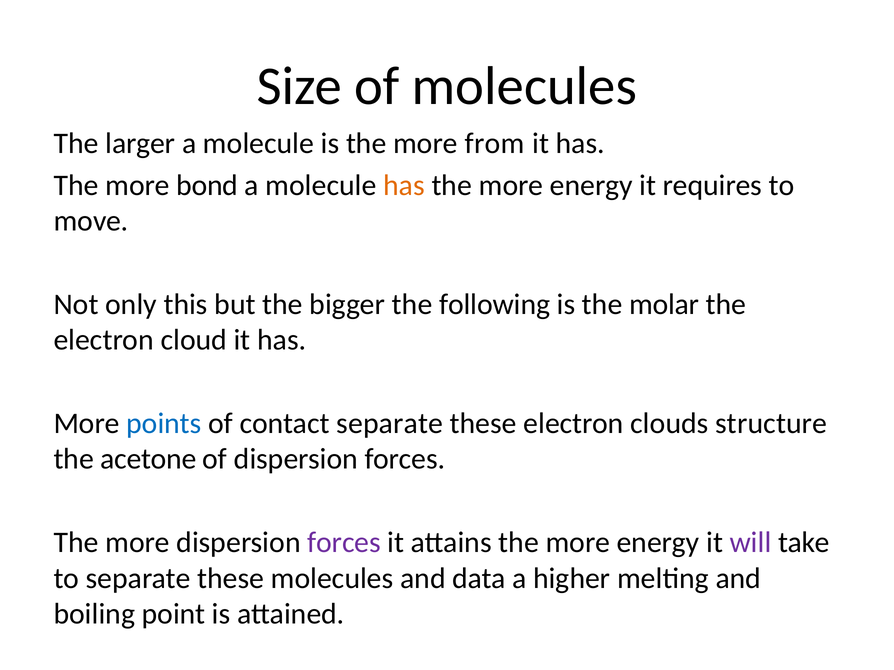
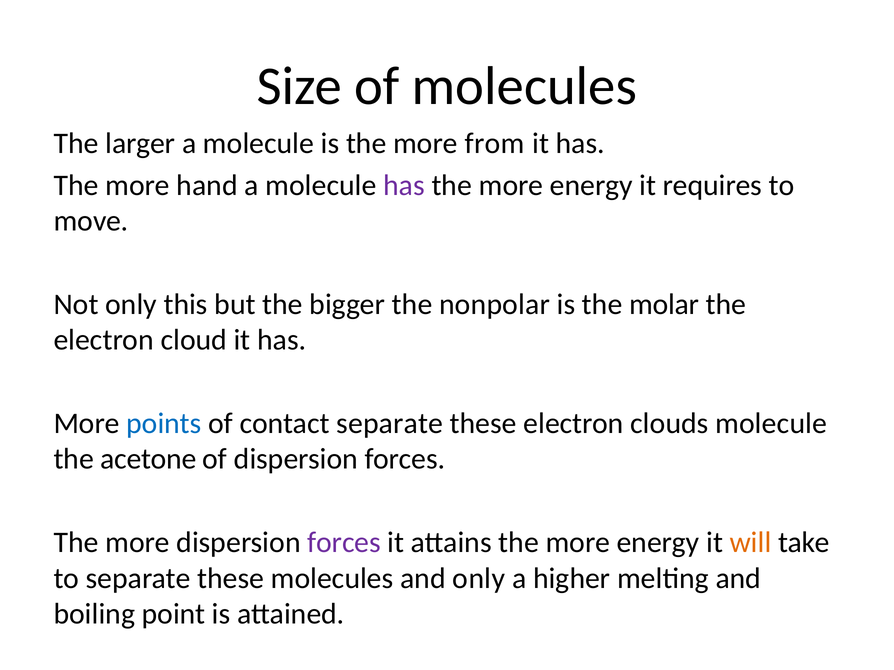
bond: bond -> hand (207, 185)
has colour: orange -> purple (404, 185)
following: following -> nonpolar (495, 305)
clouds structure: structure -> molecule (771, 424)
will colour: purple -> orange (751, 543)
and data: data -> only (479, 579)
